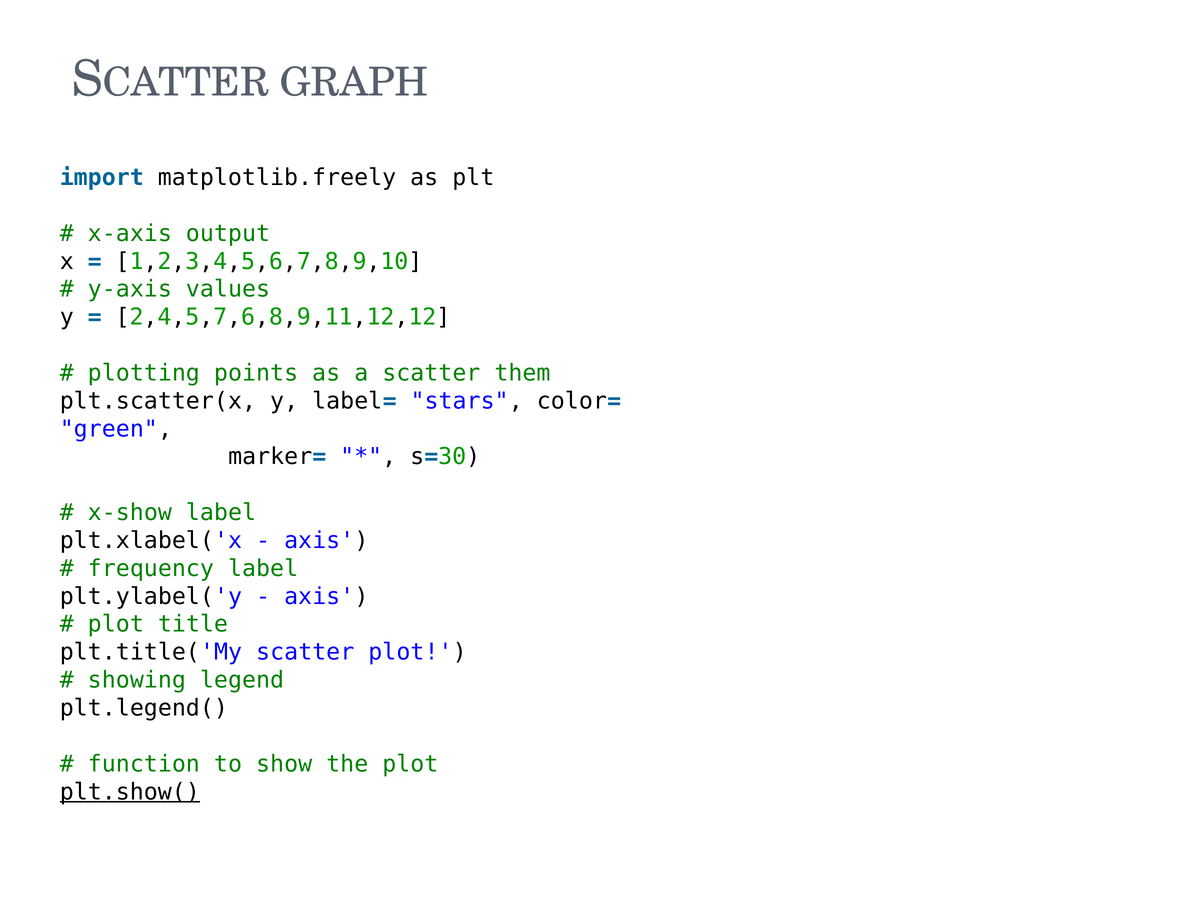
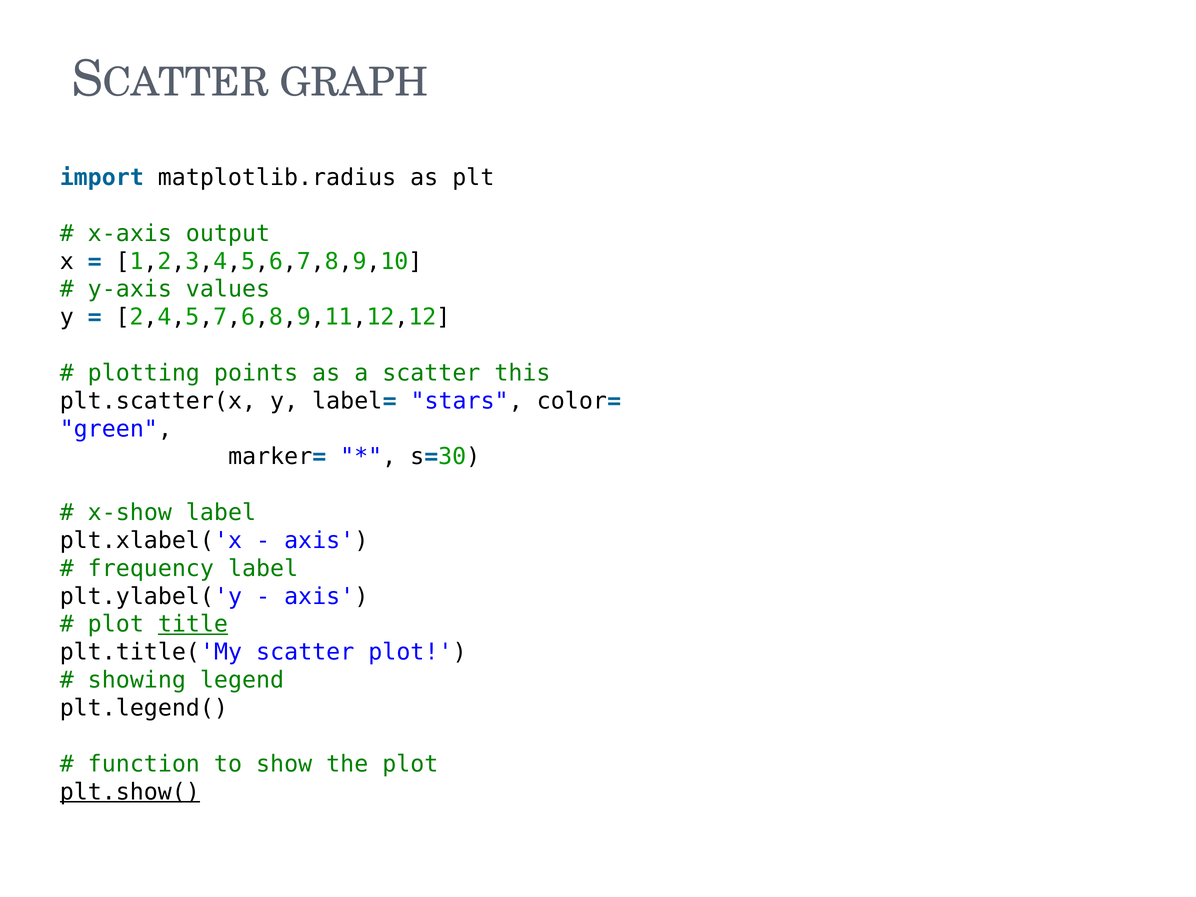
matplotlib.freely: matplotlib.freely -> matplotlib.radius (277, 178)
them: them -> this (522, 373)
title underline: none -> present (193, 624)
